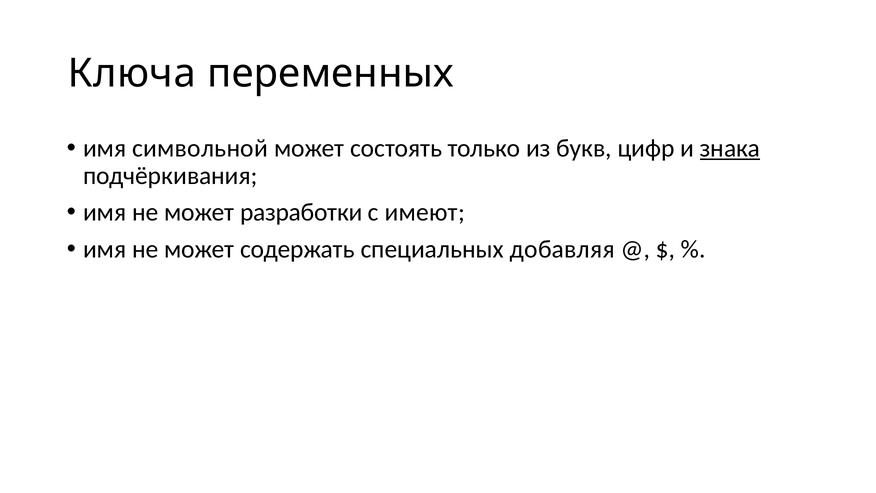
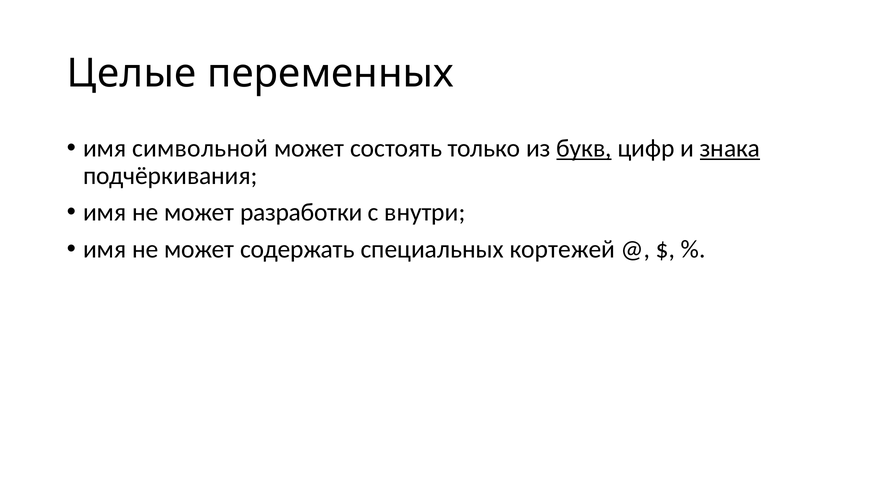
Ключа: Ключа -> Целые (132, 74)
букв underline: none -> present (584, 148)
имеют: имеют -> внутри (425, 212)
добавляя: добавляя -> кортежей (562, 249)
